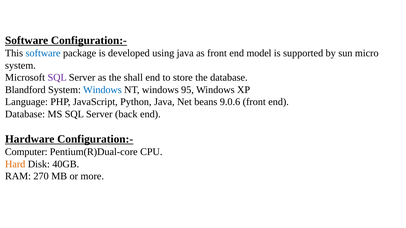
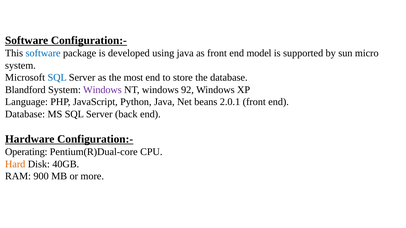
SQL colour: purple -> blue (57, 78)
shall: shall -> most (133, 78)
Windows colour: blue -> purple (102, 90)
95: 95 -> 92 (187, 90)
9.0.6: 9.0.6 -> 2.0.1 (230, 102)
Computer: Computer -> Operating (26, 152)
270: 270 -> 900 (41, 176)
